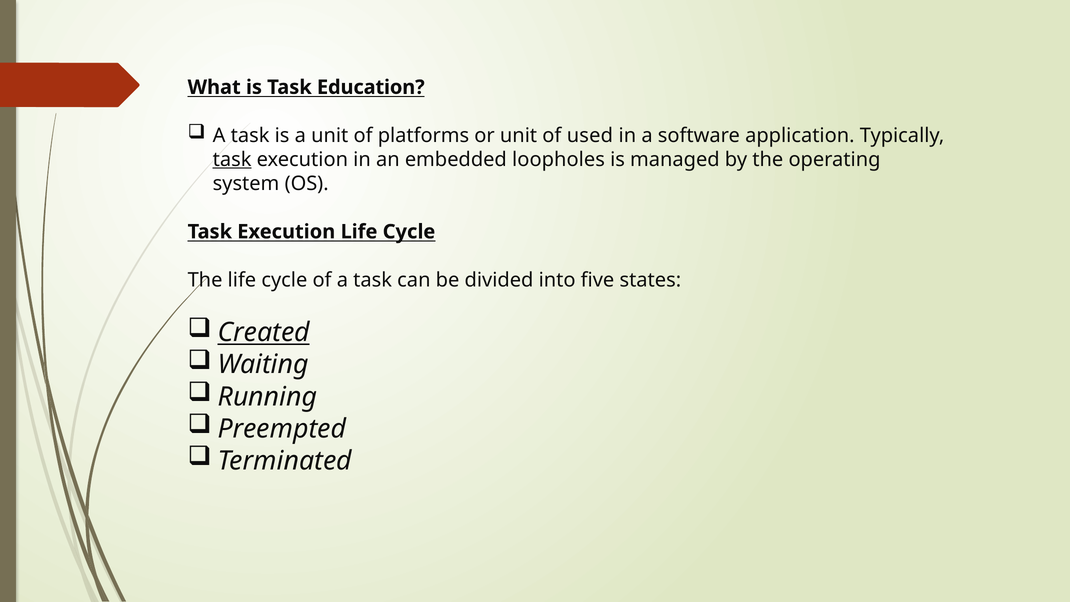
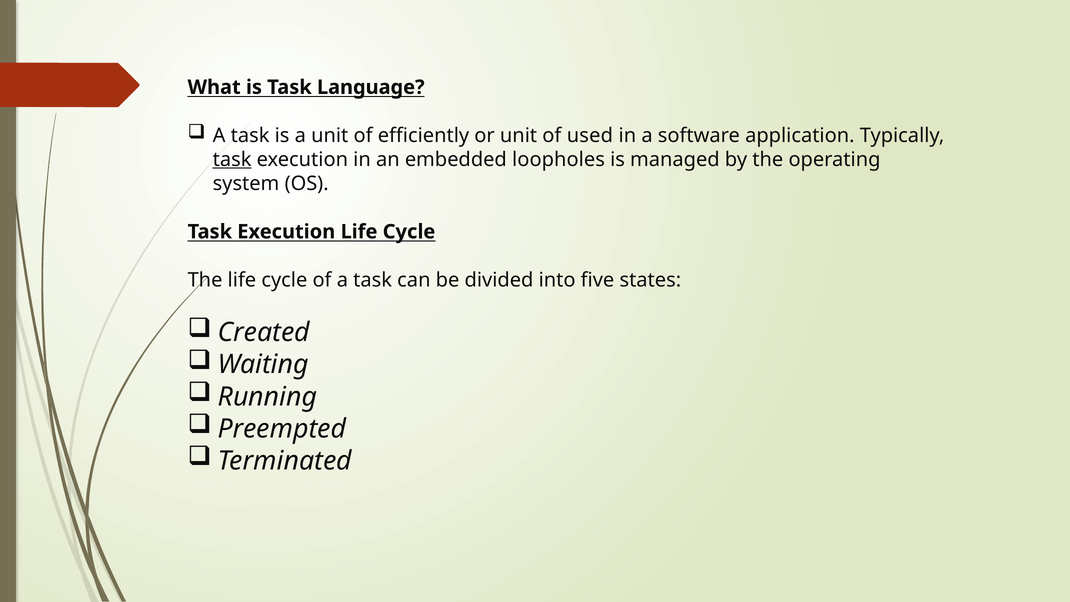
Education: Education -> Language (371, 87)
platforms: platforms -> efficiently (423, 135)
Created underline: present -> none (264, 332)
